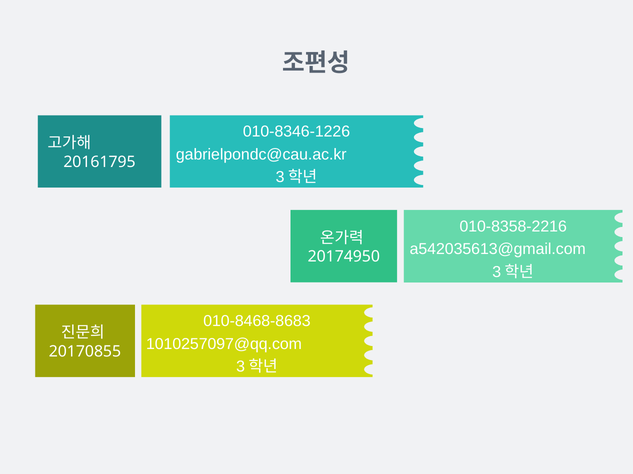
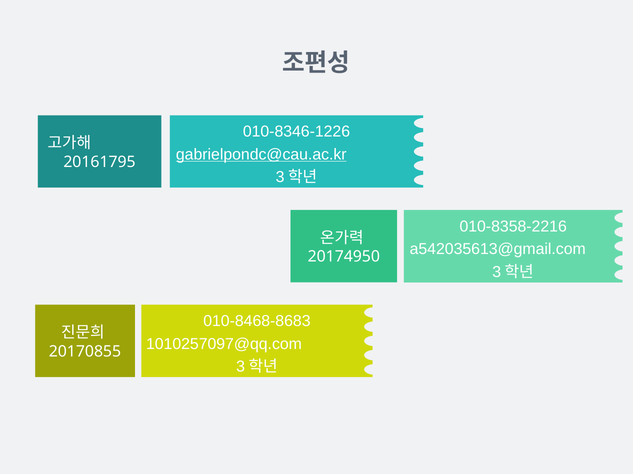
gabrielpondc@cau.ac.kr underline: none -> present (261, 155)
